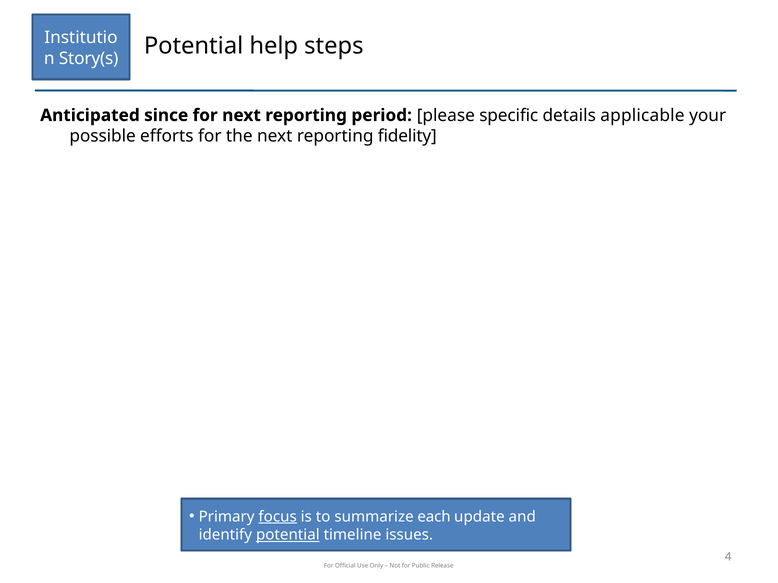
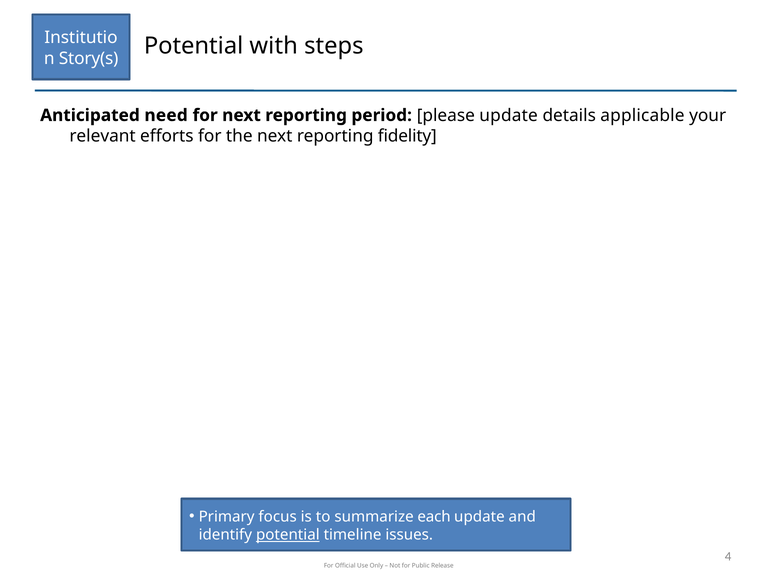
help: help -> with (274, 46)
since: since -> need (166, 115)
please specific: specific -> update (509, 115)
possible: possible -> relevant (103, 136)
focus underline: present -> none (278, 517)
